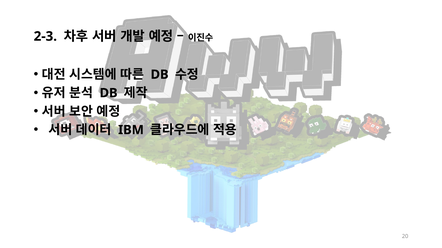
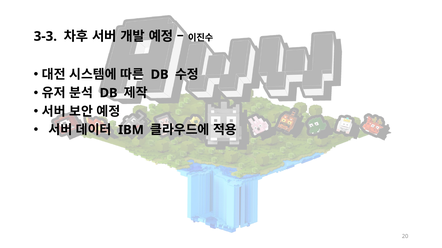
2-3: 2-3 -> 3-3 (45, 36)
